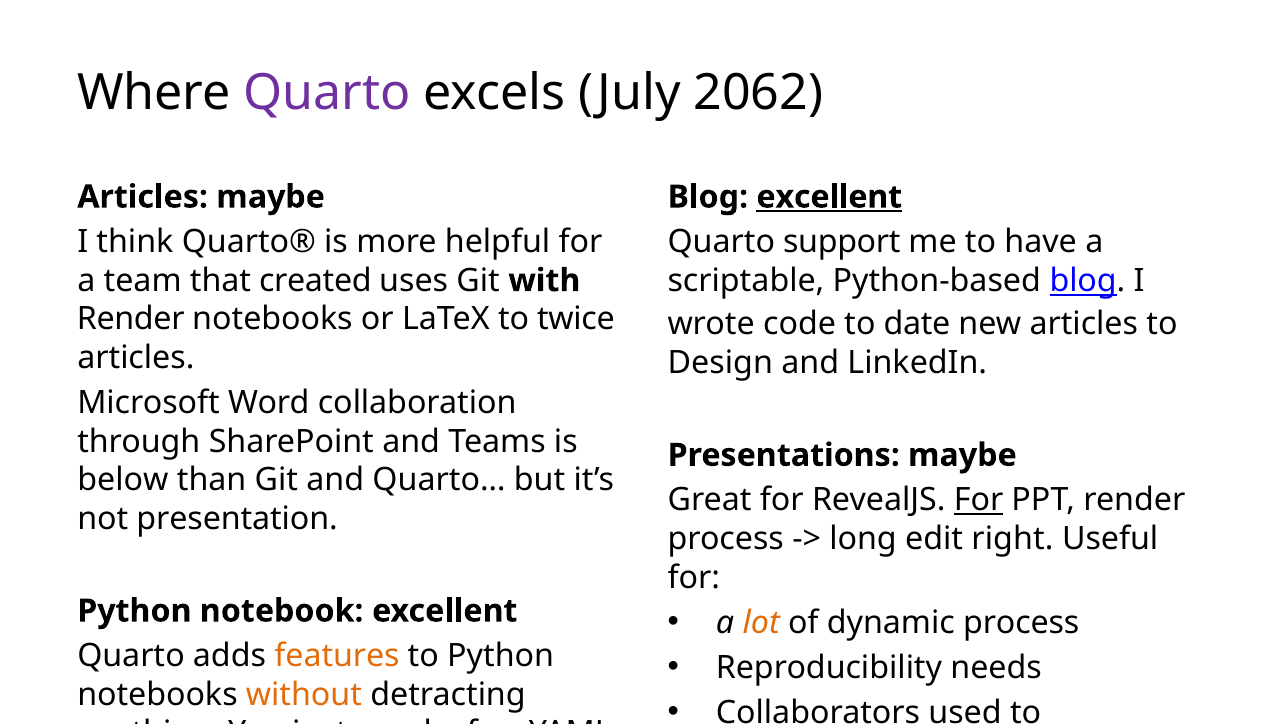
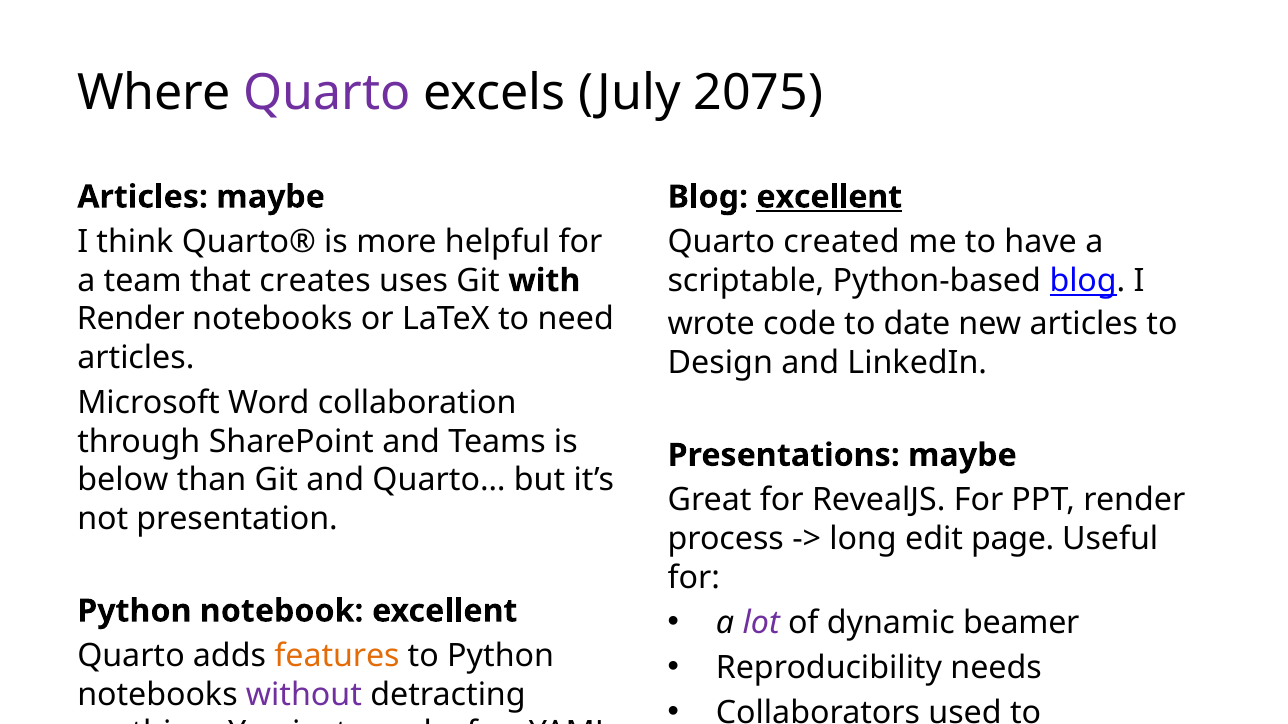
2062: 2062 -> 2075 (759, 93)
support: support -> created (841, 242)
created: created -> creates (315, 281)
to twice: twice -> need (576, 319)
For underline: present -> none (979, 501)
right: right -> page (1013, 539)
lot colour: orange -> purple (761, 623)
dynamic process: process -> beamer (1021, 623)
without colour: orange -> purple (304, 695)
